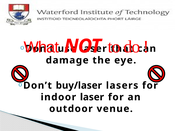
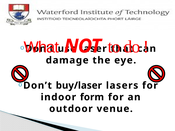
indoor laser: laser -> form (92, 97)
